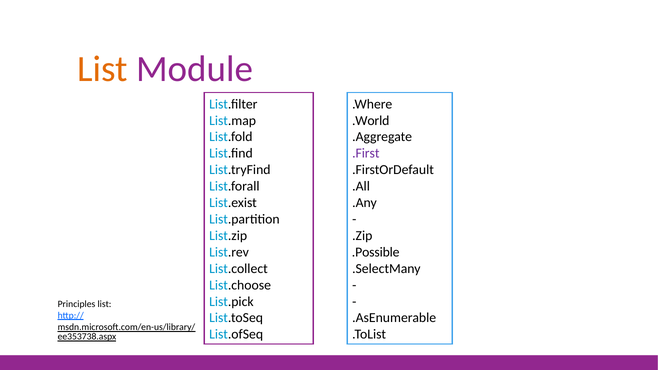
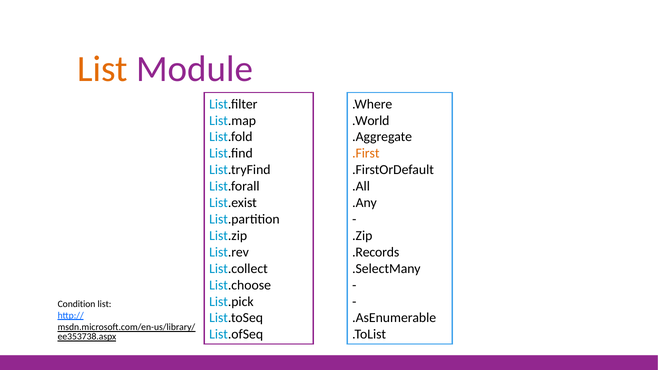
.First colour: purple -> orange (366, 153)
.Possible: .Possible -> .Records (376, 252)
Principles: Principles -> Condition (77, 304)
